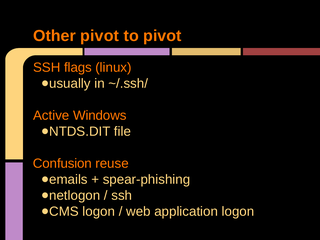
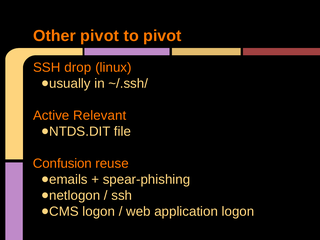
flags: flags -> drop (78, 67)
Windows: Windows -> Relevant (100, 115)
